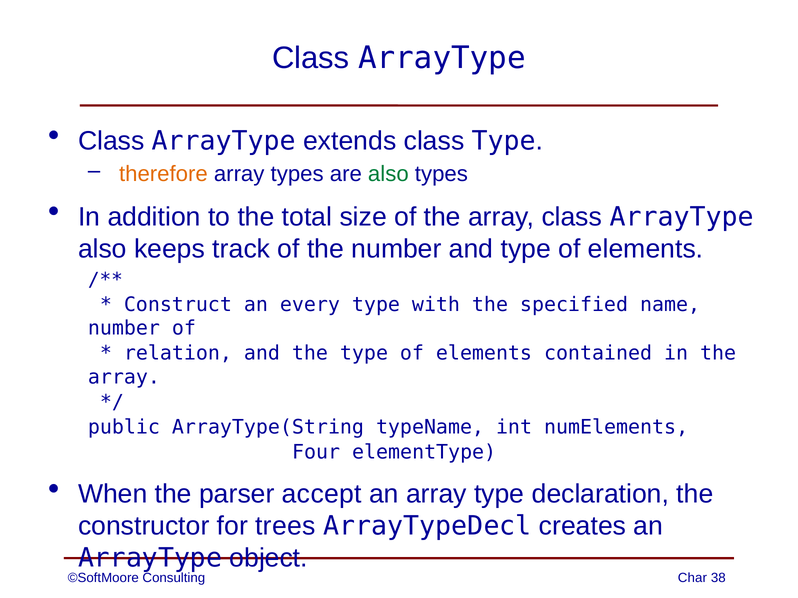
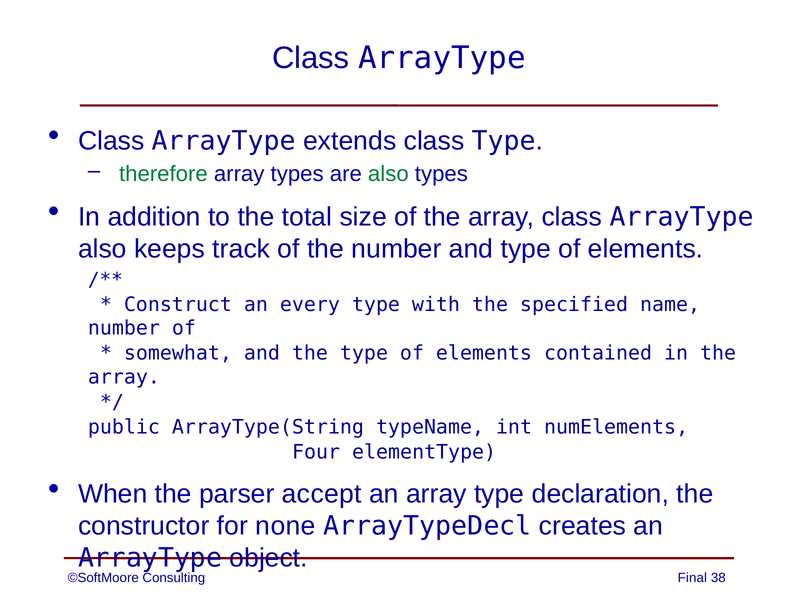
therefore colour: orange -> green (163, 174)
relation: relation -> somewhat (178, 354)
trees: trees -> none (285, 526)
Char: Char -> Final (692, 578)
